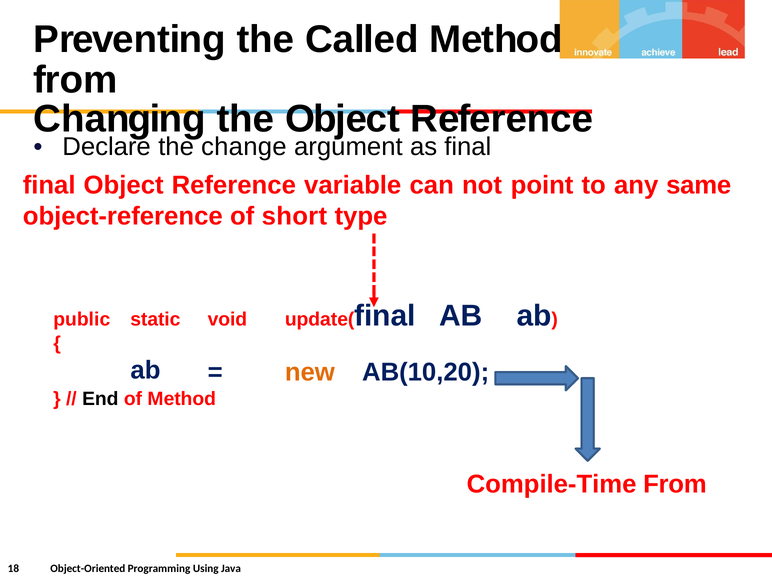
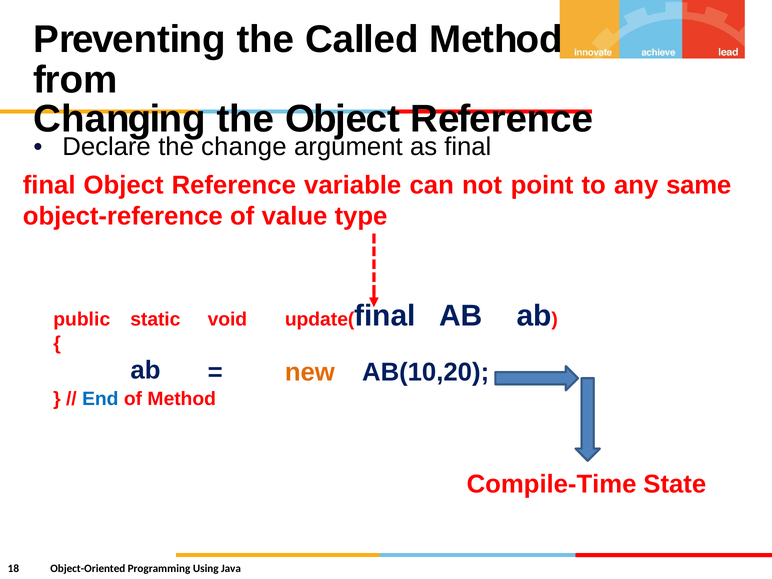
short: short -> value (295, 216)
End colour: black -> blue (100, 399)
Compile-Time From: From -> State (675, 484)
